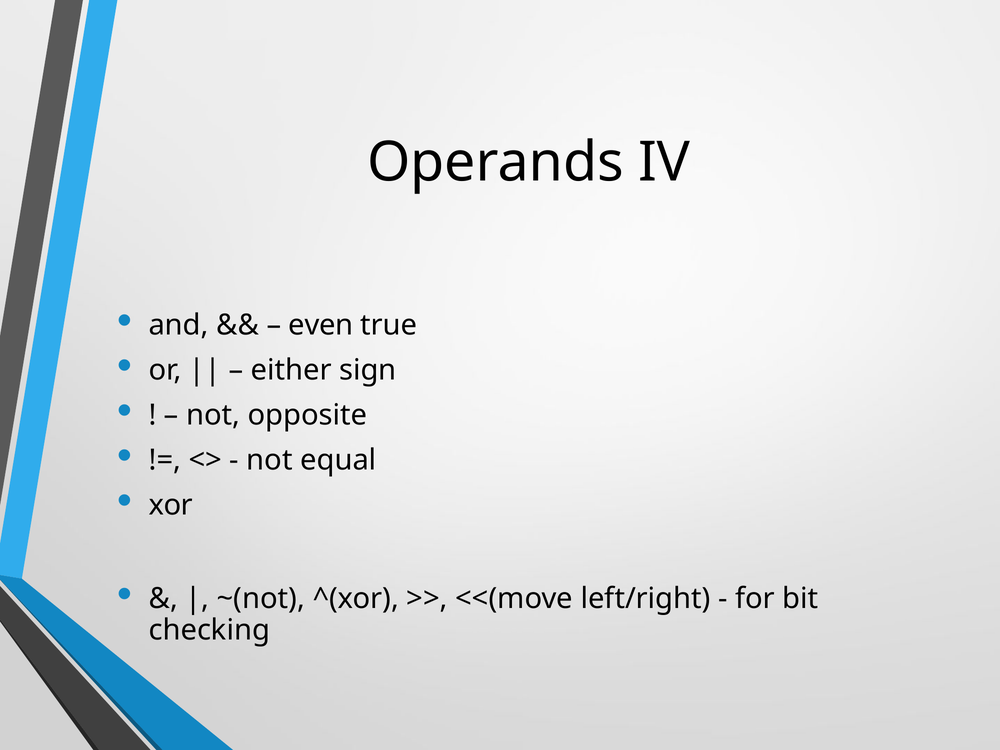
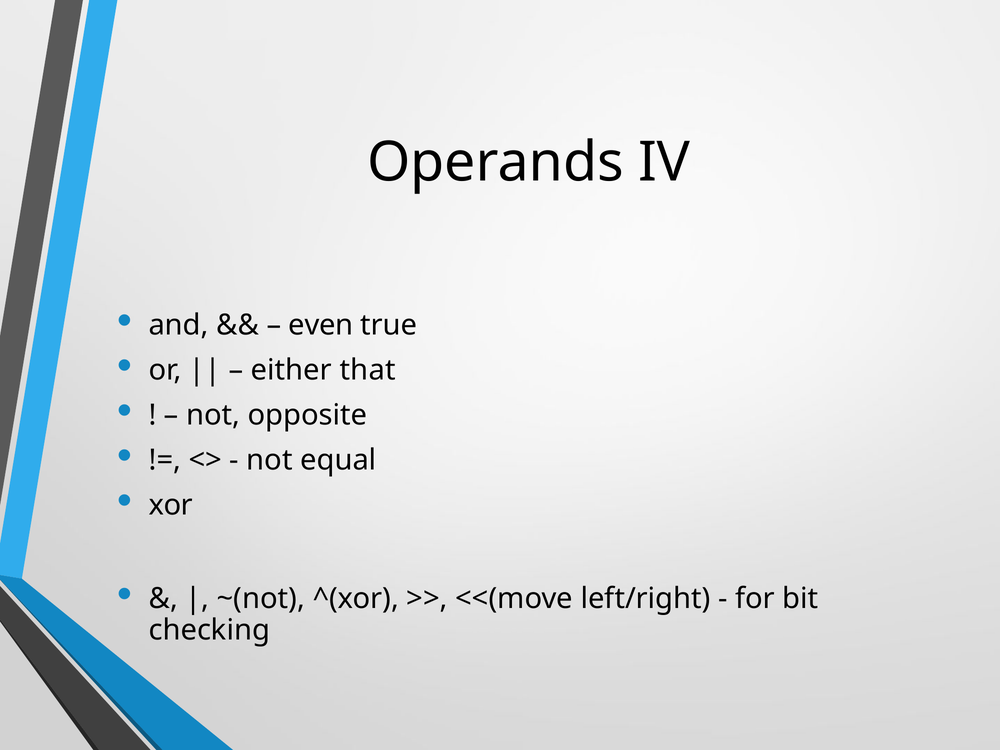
sign: sign -> that (368, 370)
